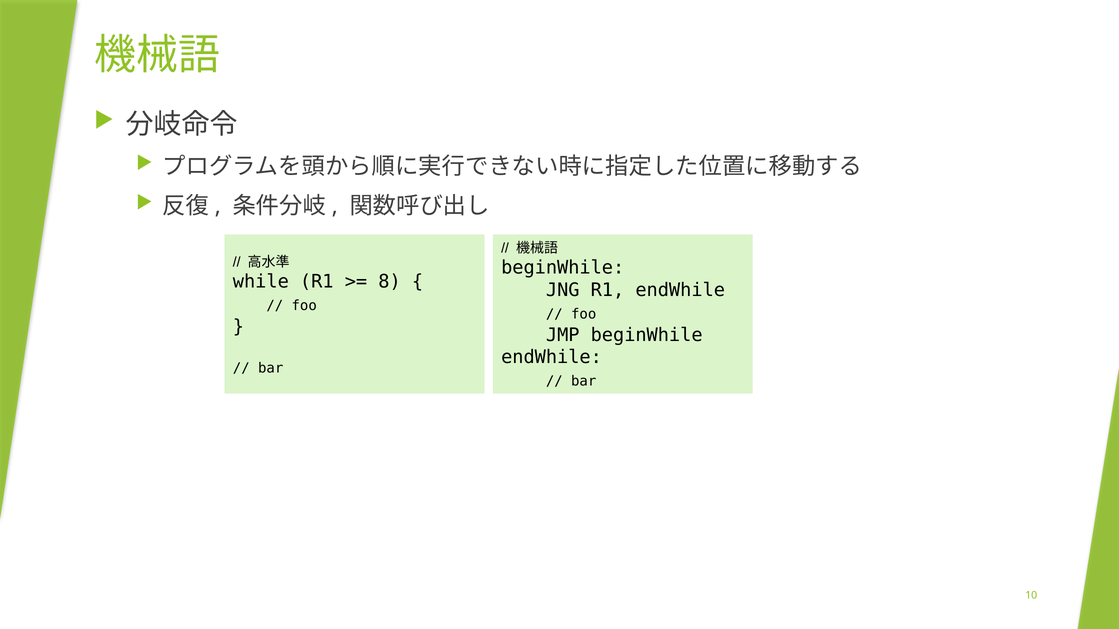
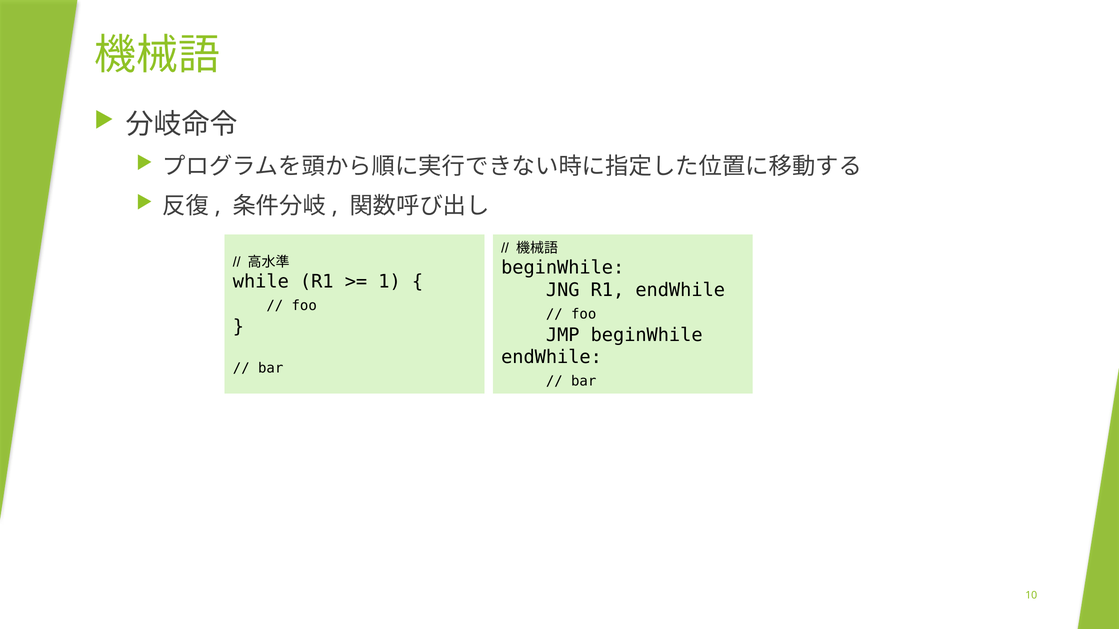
8: 8 -> 1 (390, 282)
